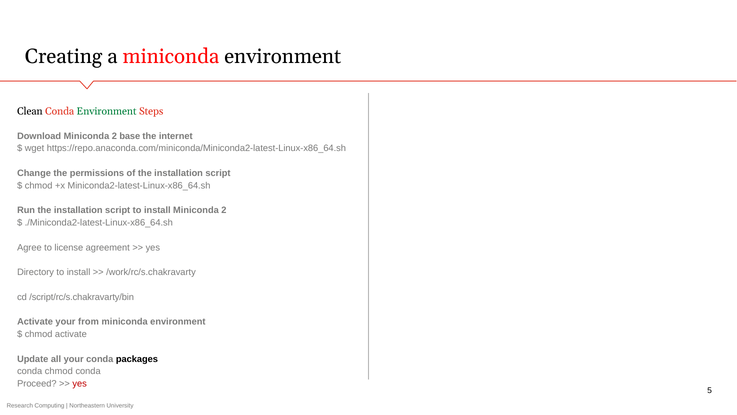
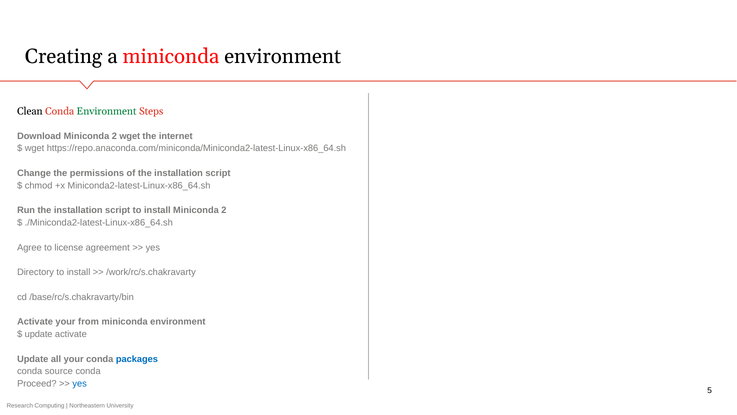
2 base: base -> wget (130, 136)
/script/rc/s.chakravarty/bin: /script/rc/s.chakravarty/bin -> /base/rc/s.chakravarty/bin (82, 297)
chmod: chmod -> update (39, 334)
packages colour: black -> blue (137, 359)
conda chmod: chmod -> source (59, 371)
yes colour: red -> blue (80, 383)
